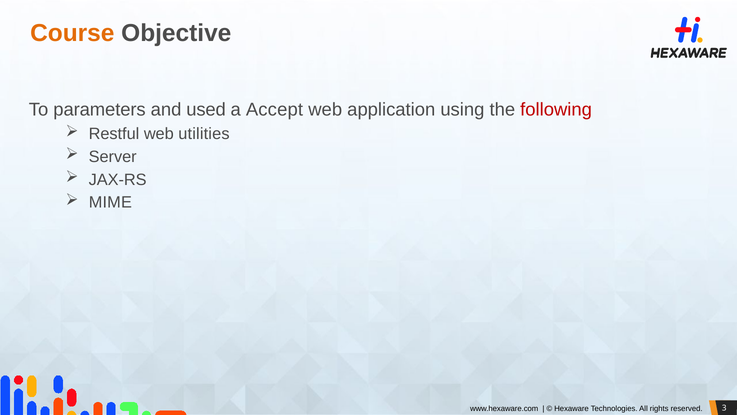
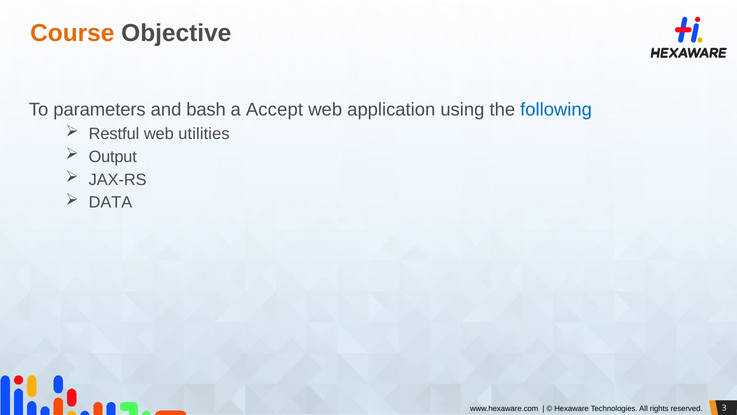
used: used -> bash (206, 110)
following colour: red -> blue (556, 110)
Server: Server -> Output (113, 157)
MIME: MIME -> DATA (110, 202)
